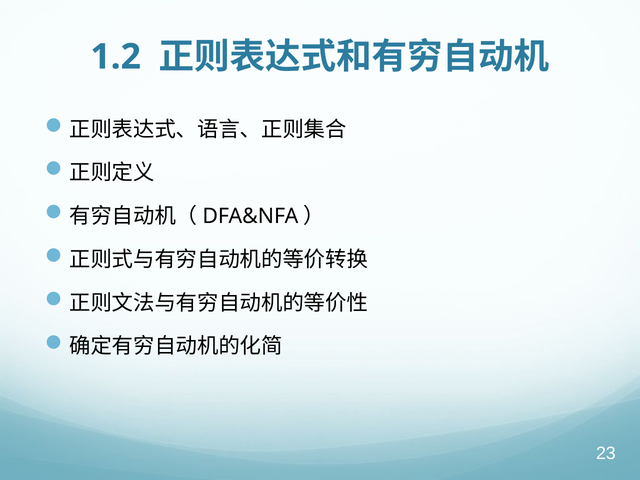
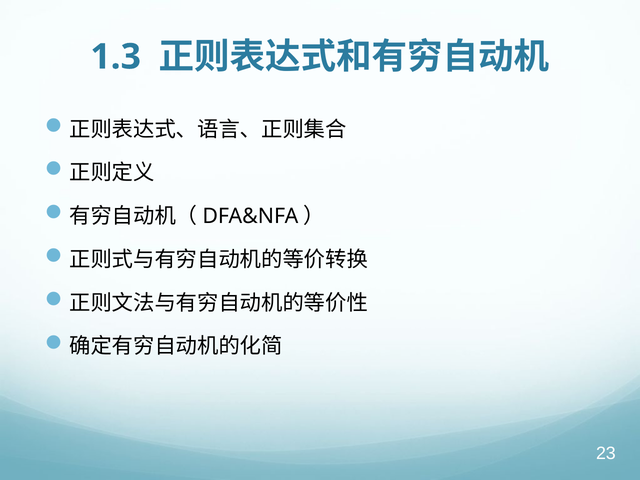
1.2: 1.2 -> 1.3 (116, 57)
